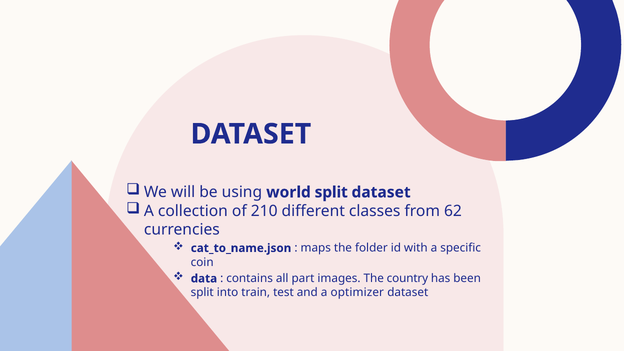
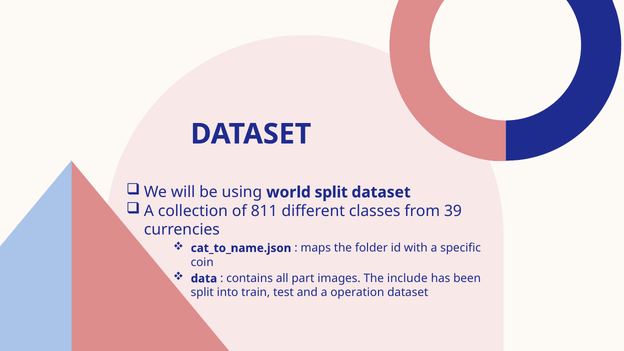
210: 210 -> 811 (264, 211)
62: 62 -> 39 (453, 211)
country: country -> include (407, 279)
optimizer: optimizer -> operation (357, 293)
